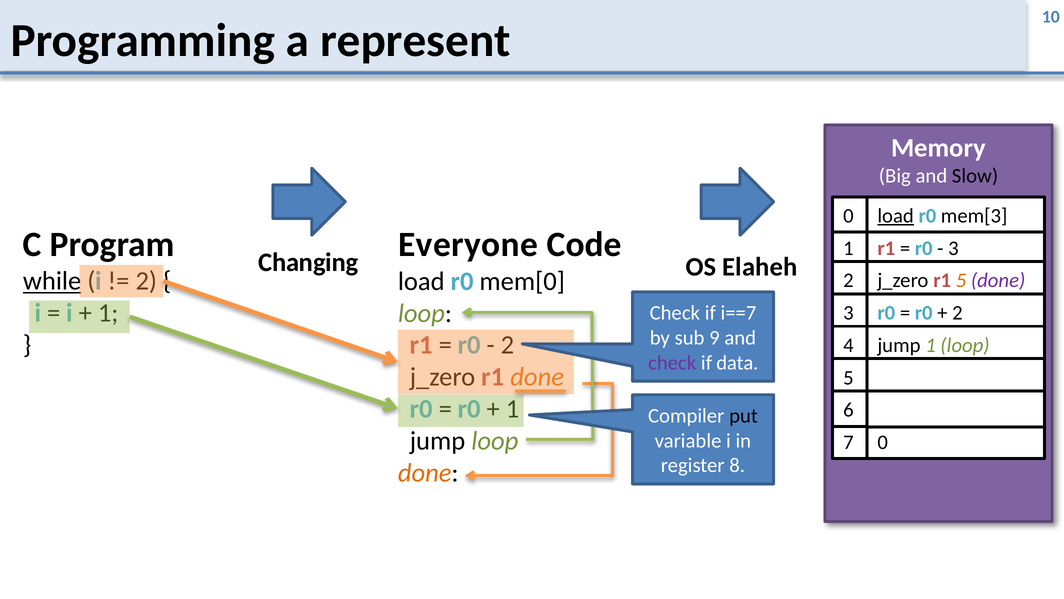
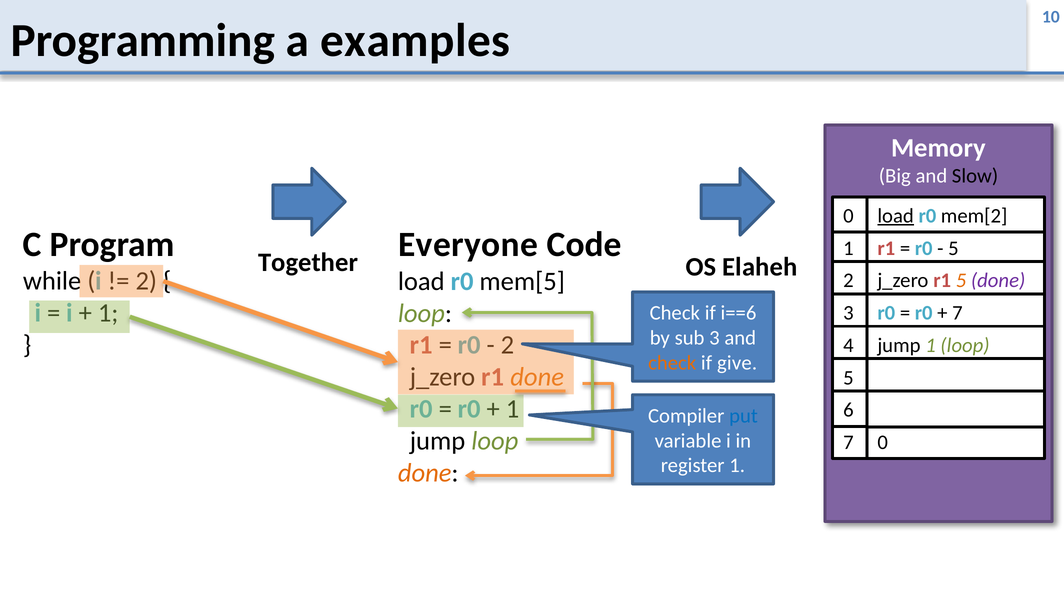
represent: represent -> examples (415, 40)
mem[3: mem[3 -> mem[2 (974, 216)
3: 3 -> 5 (953, 248)
Changing: Changing -> Together (308, 263)
while underline: present -> none (52, 281)
mem[0: mem[0 -> mem[5 (522, 281)
2: 2 -> 7 (957, 313)
i==7: i==7 -> i==6 (738, 313)
sub 9: 9 -> 3 (714, 338)
check colour: purple -> orange (672, 363)
data: data -> give (737, 363)
put colour: black -> blue (744, 416)
register 8: 8 -> 1 (737, 465)
